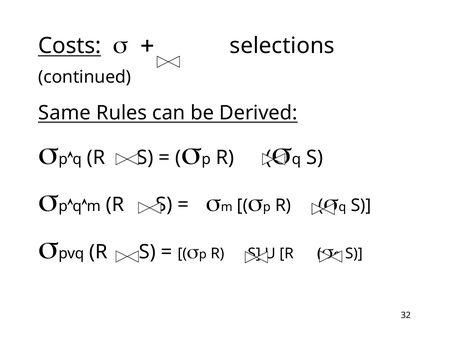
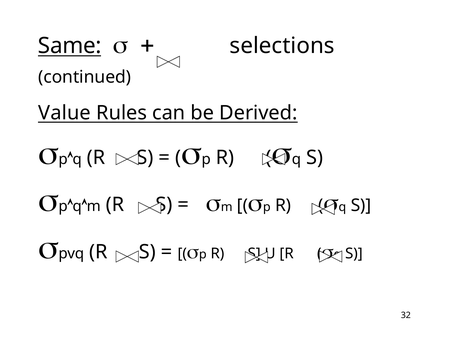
Costs: Costs -> Same (70, 46)
Same: Same -> Value (65, 113)
